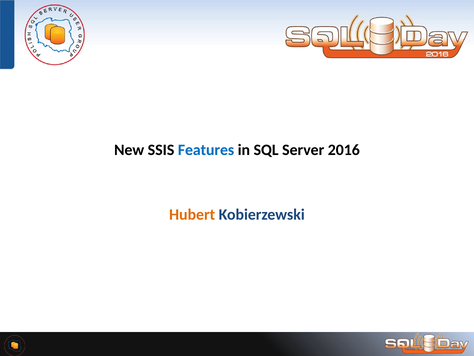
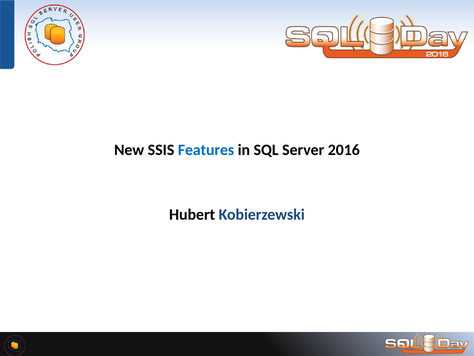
Hubert colour: orange -> black (192, 214)
